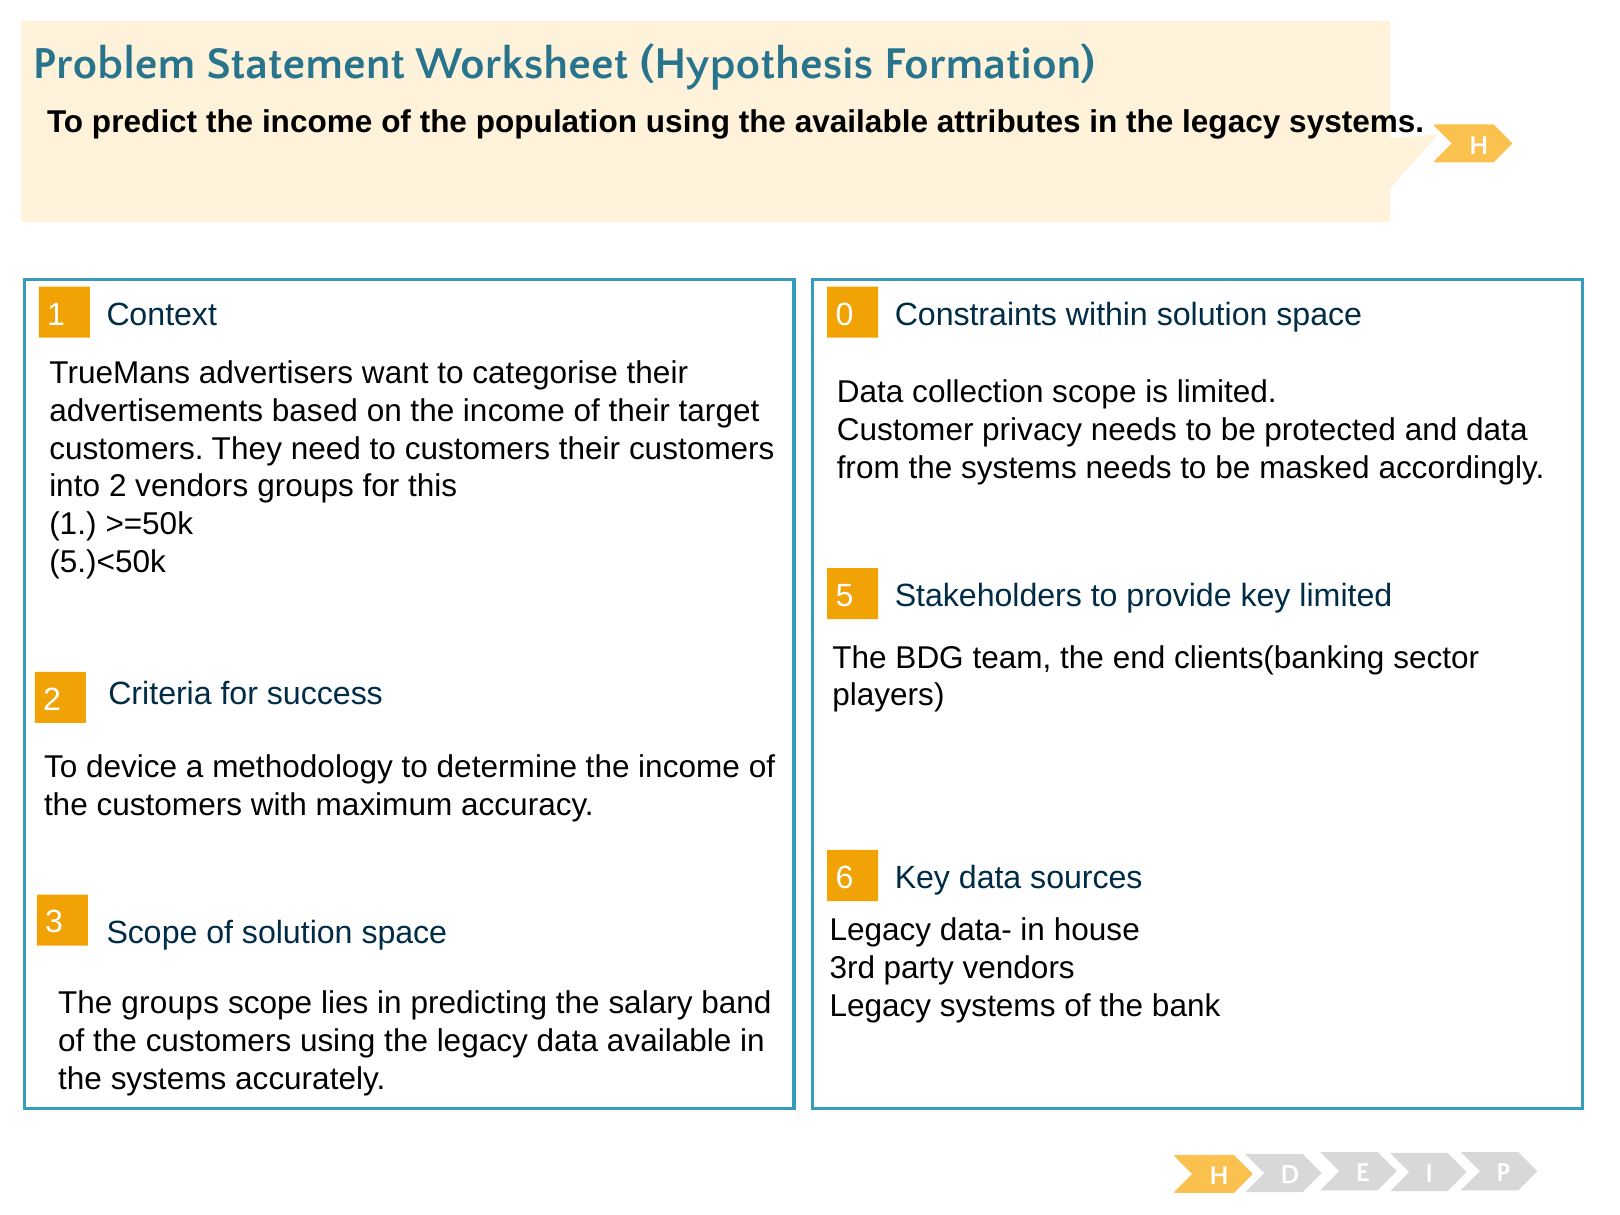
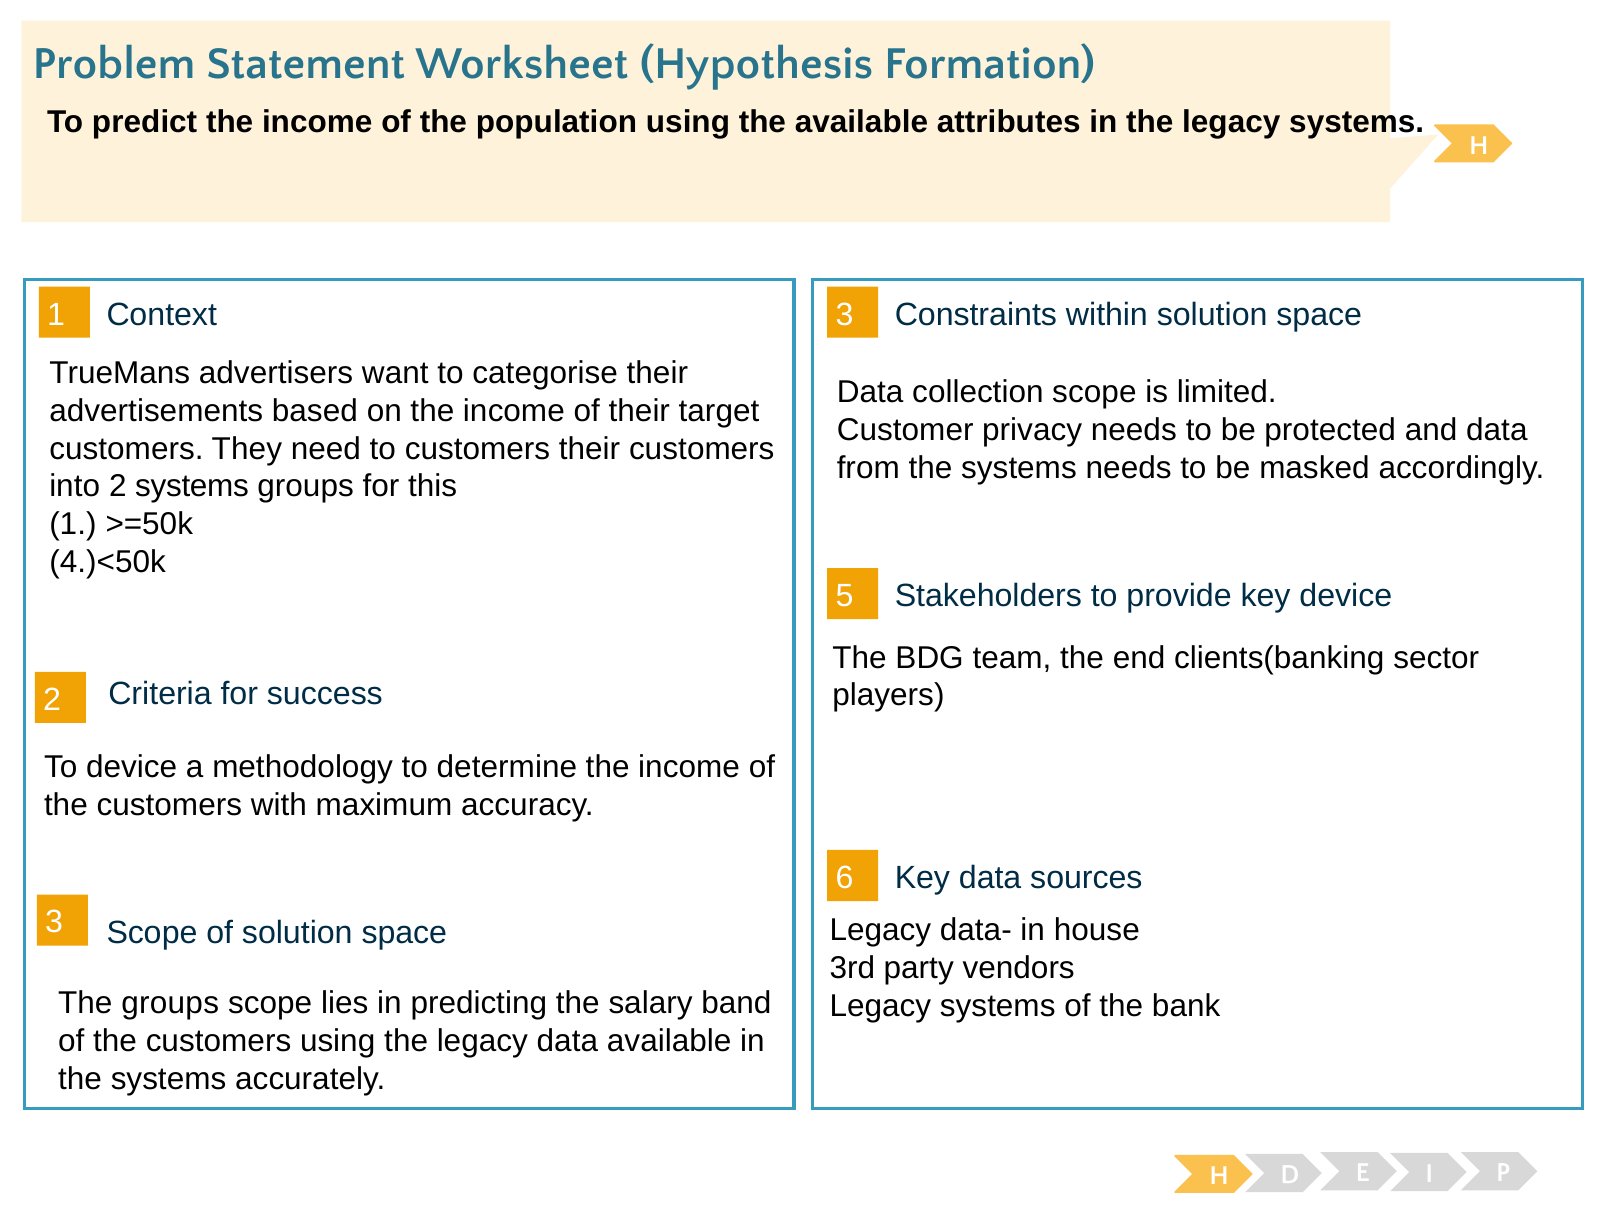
1 0: 0 -> 3 (844, 314)
2 vendors: vendors -> systems (192, 486)
5.)<50k: 5.)<50k -> 4.)<50k (108, 562)
key limited: limited -> device (1346, 596)
